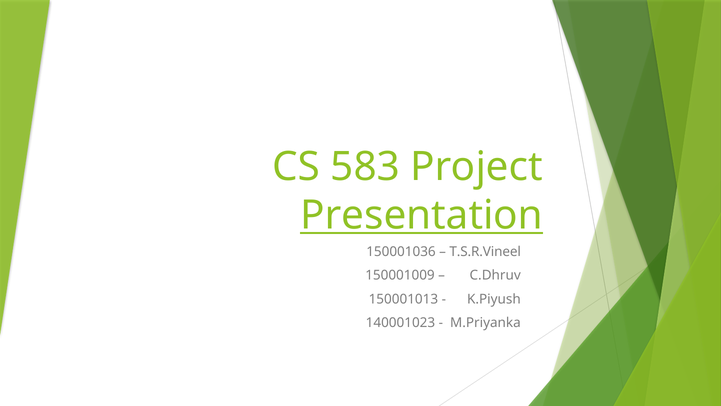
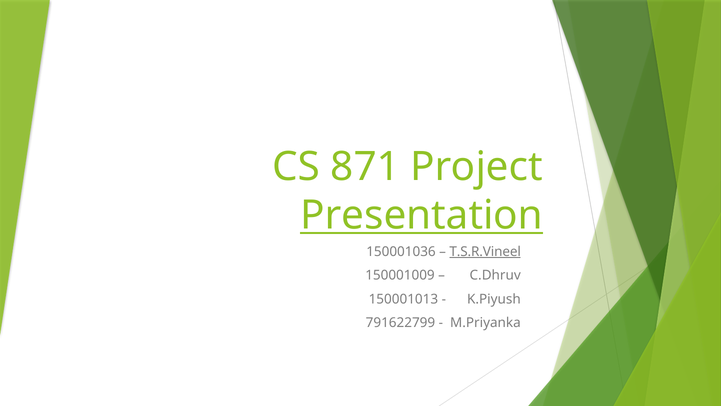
583: 583 -> 871 (365, 167)
T.S.R.Vineel underline: none -> present (485, 251)
140001023: 140001023 -> 791622799 (400, 323)
